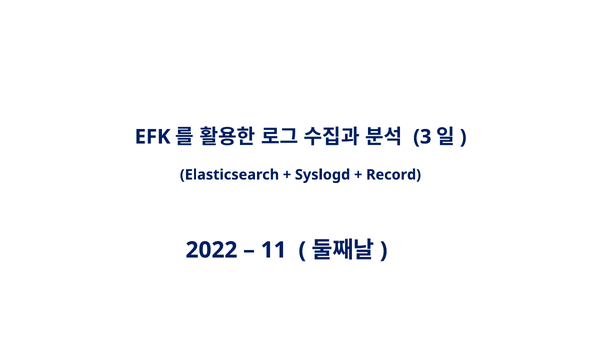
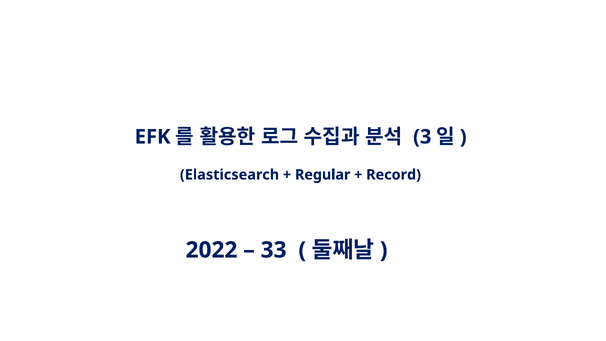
Syslogd: Syslogd -> Regular (323, 175)
11: 11 -> 33 (274, 250)
